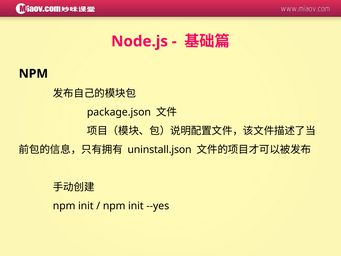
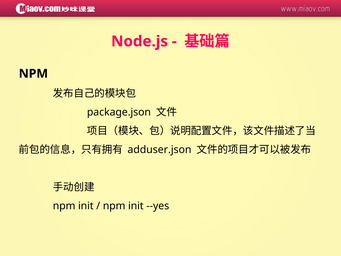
uninstall.json: uninstall.json -> adduser.json (159, 150)
